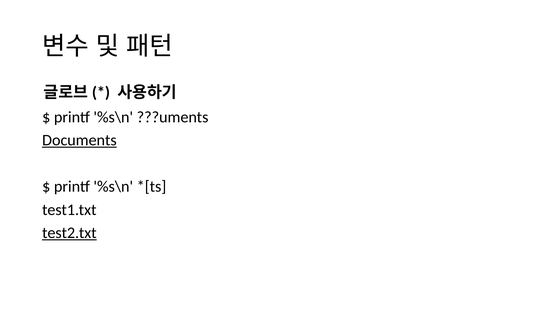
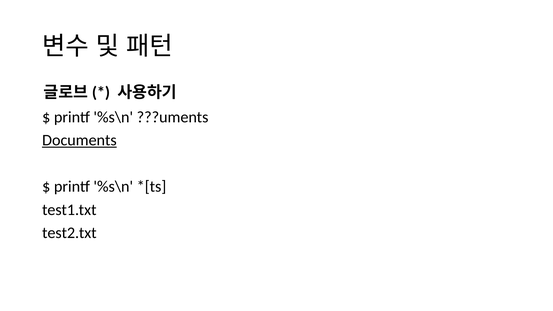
test2.txt underline: present -> none (69, 233)
